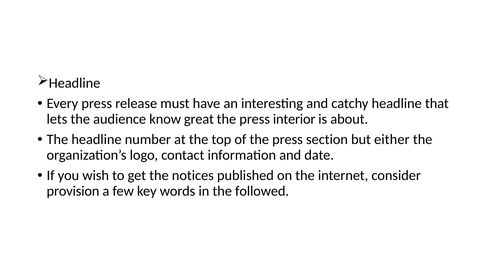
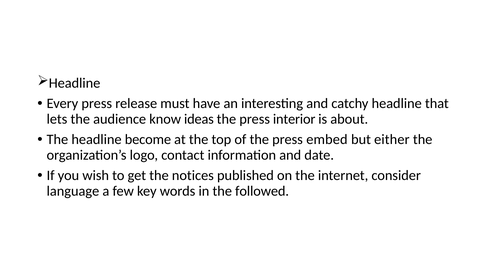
great: great -> ideas (199, 119)
number: number -> become (148, 140)
section: section -> embed (327, 140)
provision: provision -> language (73, 191)
